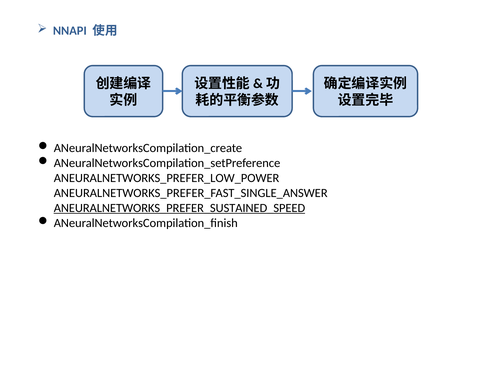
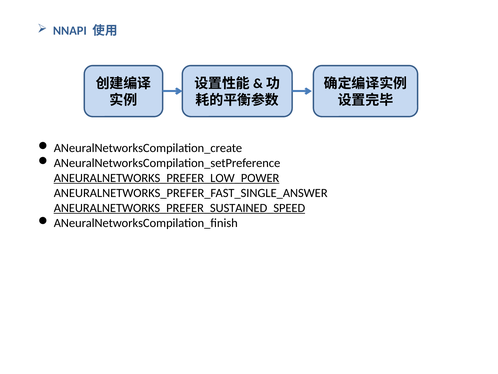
ANEURALNETWORKS_PREFER_LOW_POWER underline: none -> present (167, 178)
